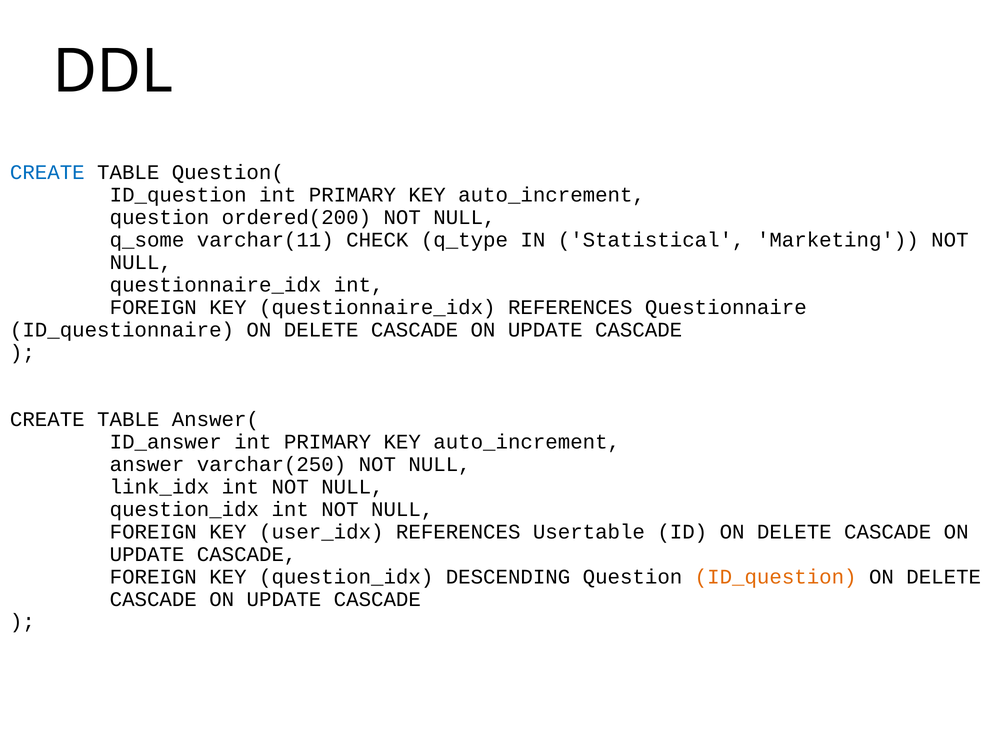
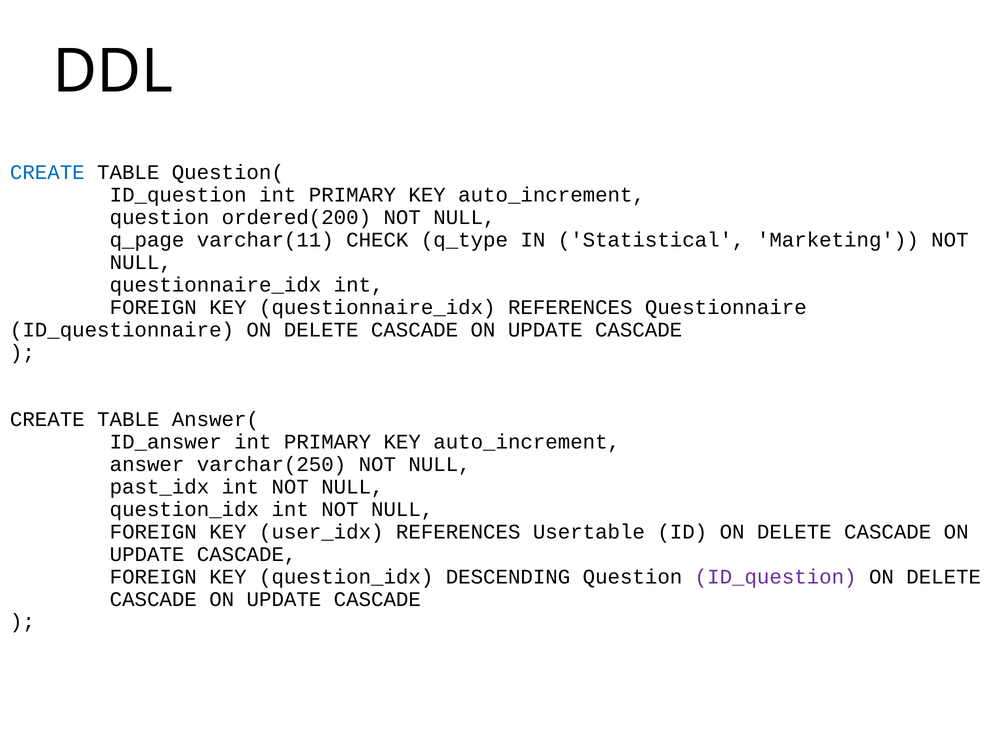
q_some: q_some -> q_page (147, 240)
link_idx: link_idx -> past_idx (159, 487)
ID_question colour: orange -> purple (776, 577)
